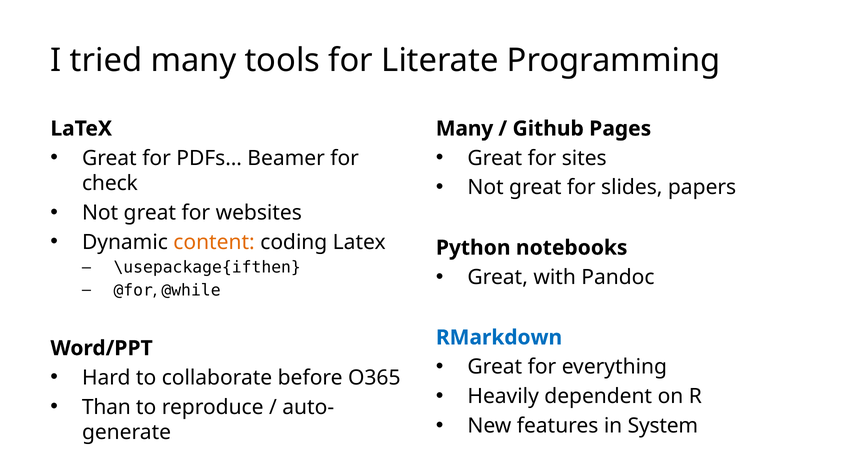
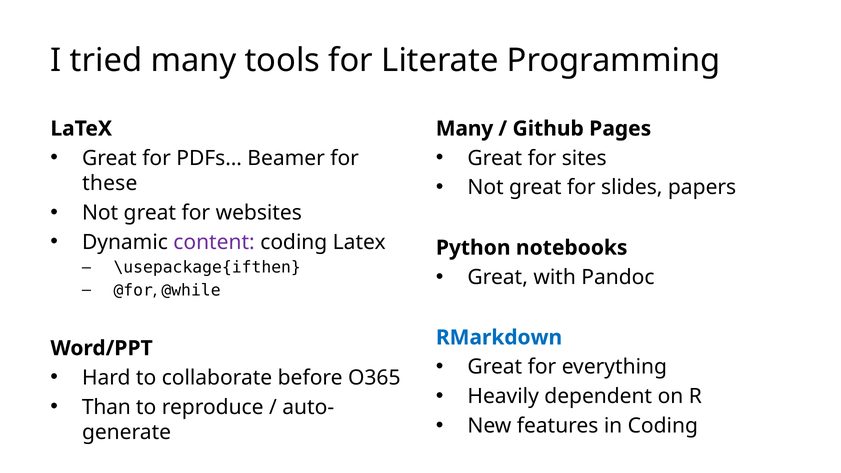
check: check -> these (110, 183)
content colour: orange -> purple (214, 242)
in System: System -> Coding (663, 426)
